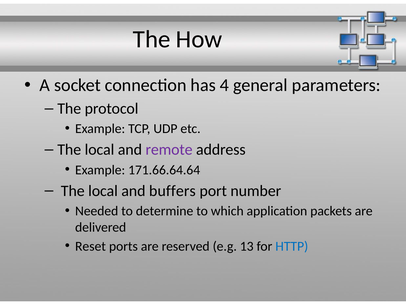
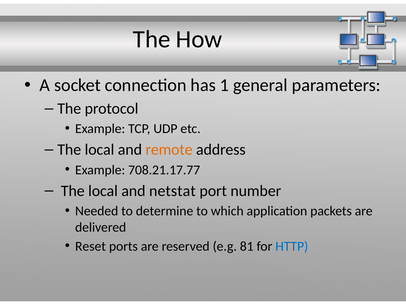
4: 4 -> 1 (224, 85)
remote colour: purple -> orange (169, 149)
171.66.64.64: 171.66.64.64 -> 708.21.17.77 (164, 170)
buffers: buffers -> netstat (172, 190)
13: 13 -> 81 (247, 246)
